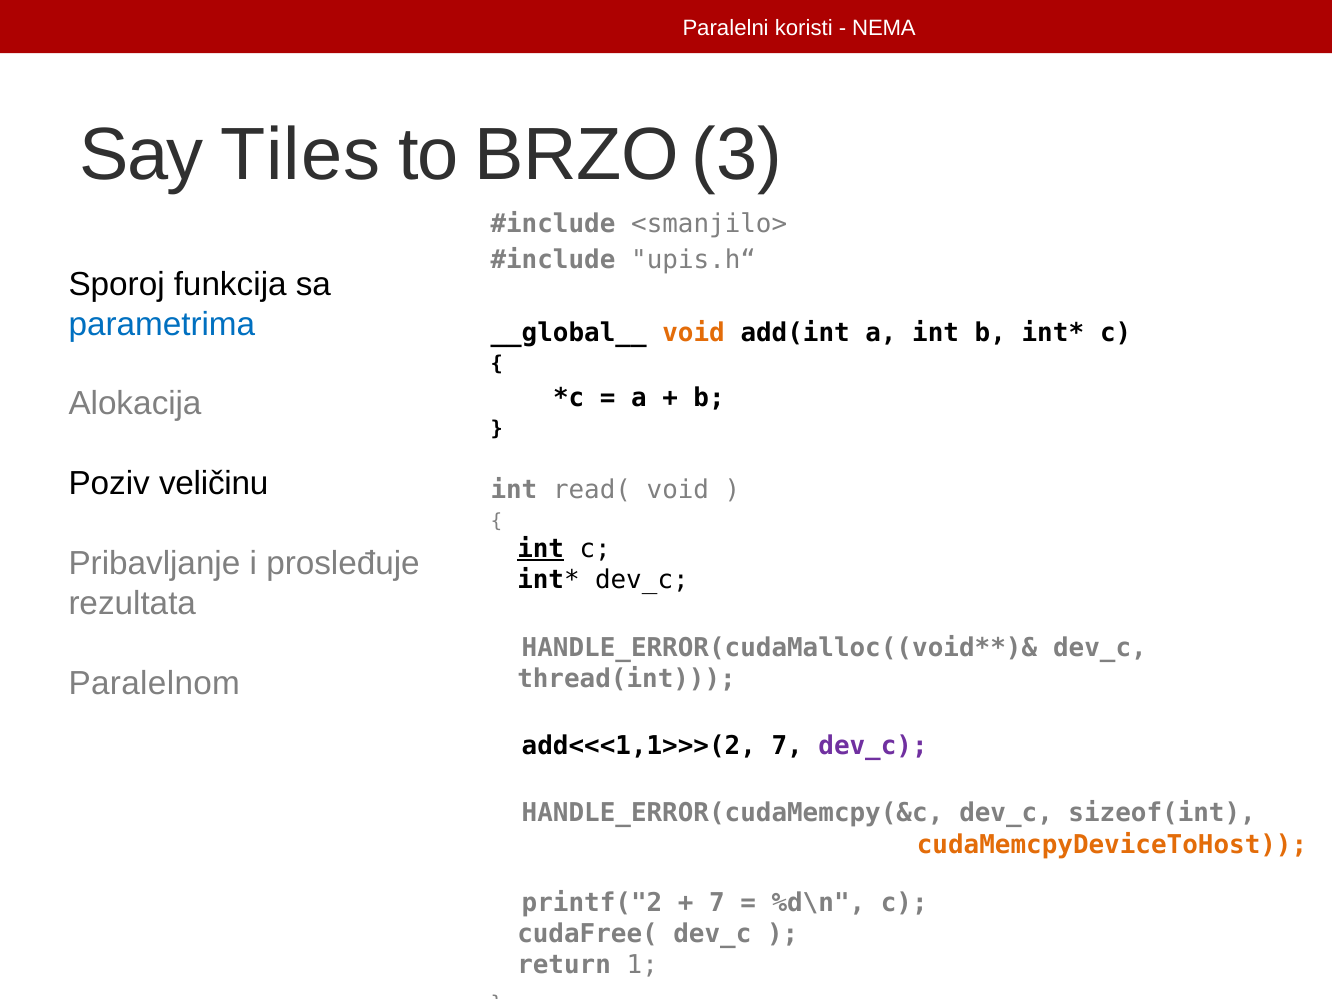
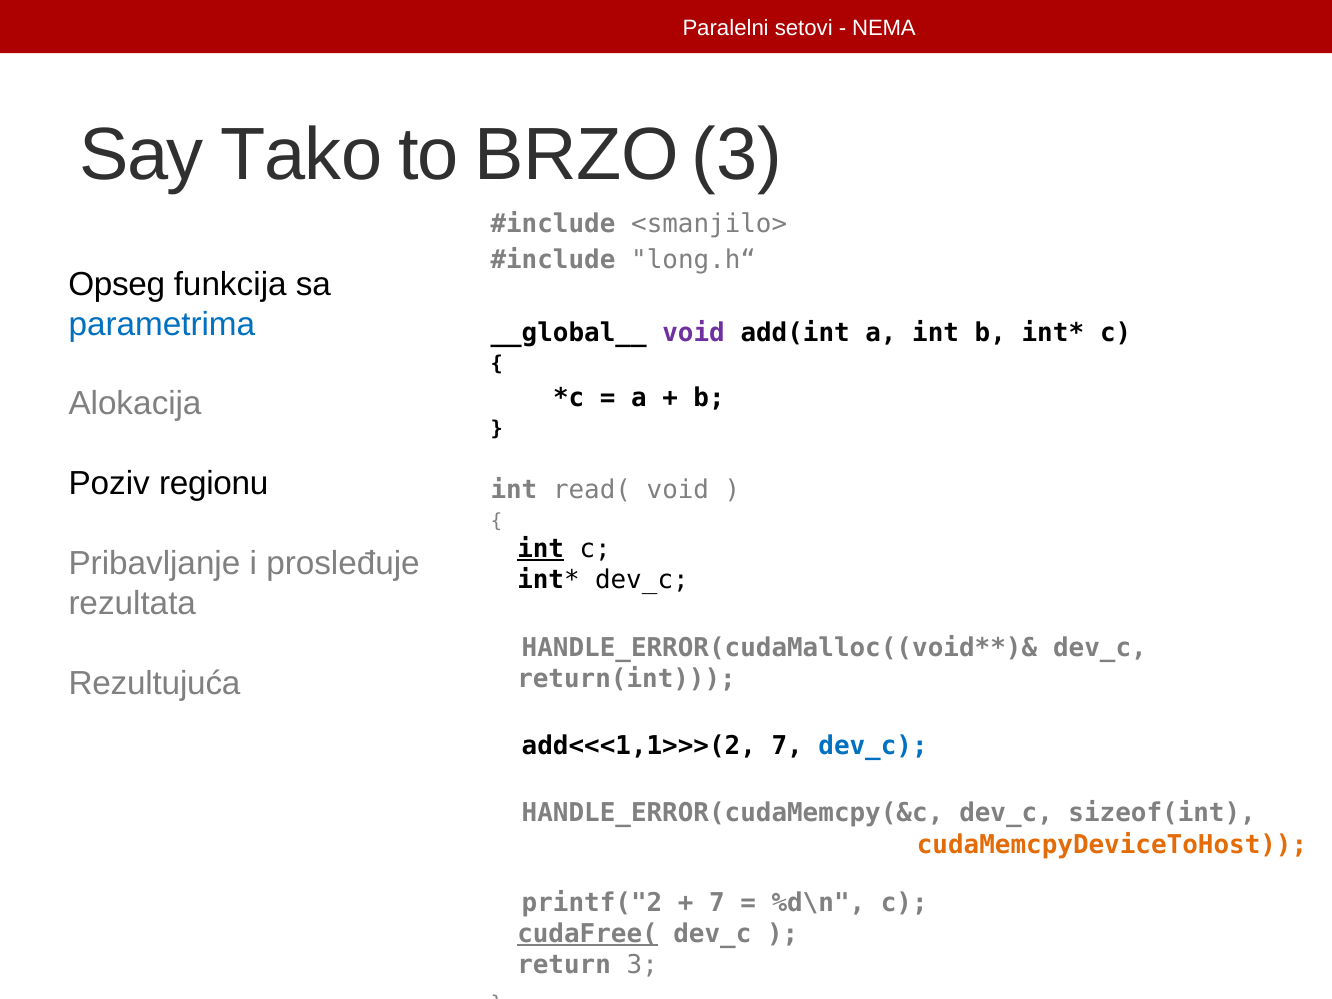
koristi: koristi -> setovi (804, 28)
Tiles: Tiles -> Tako (301, 155)
upis.h“: upis.h“ -> long.h“ (694, 260)
Sporoj: Sporoj -> Opseg (117, 284)
void colour: orange -> purple (694, 333)
veličinu: veličinu -> regionu (214, 484)
thread(int: thread(int -> return(int (627, 679)
Paralelnom: Paralelnom -> Rezultujuća (155, 684)
dev_c colour: purple -> blue (873, 746)
cudaFree( underline: none -> present (587, 934)
return 1: 1 -> 3 (642, 965)
